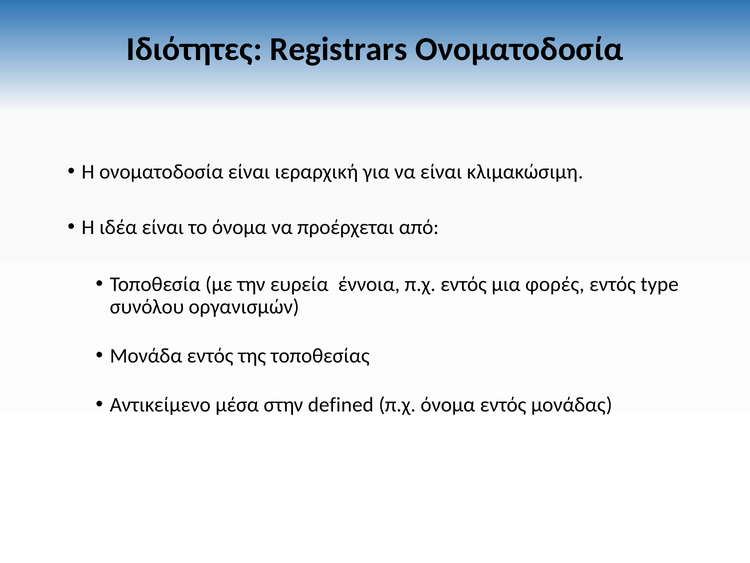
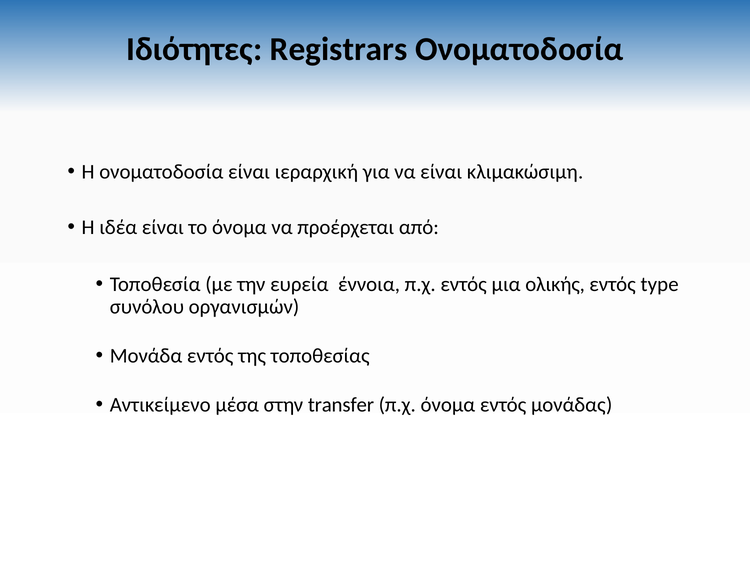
φορές: φορές -> ολικής (555, 284)
defined: defined -> transfer (341, 404)
